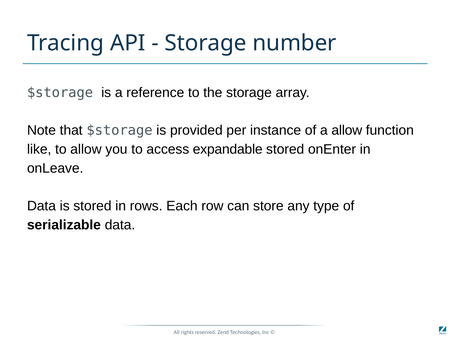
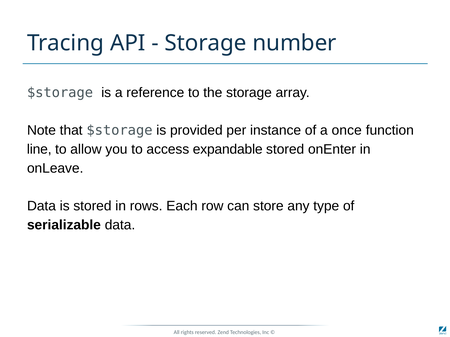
a allow: allow -> once (347, 131)
like: like -> line (39, 150)
